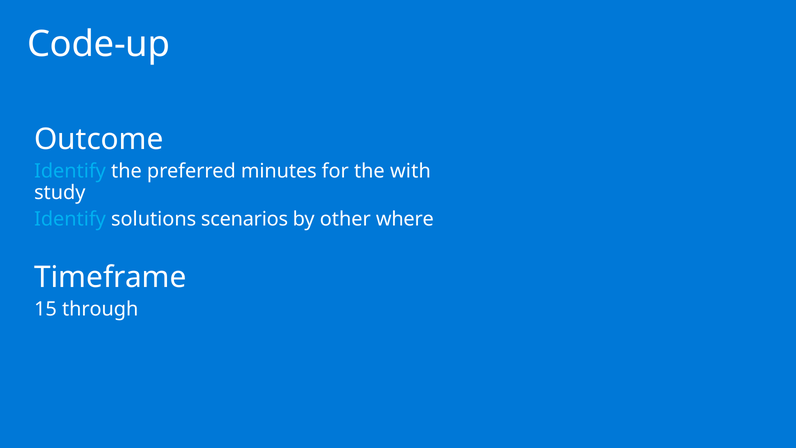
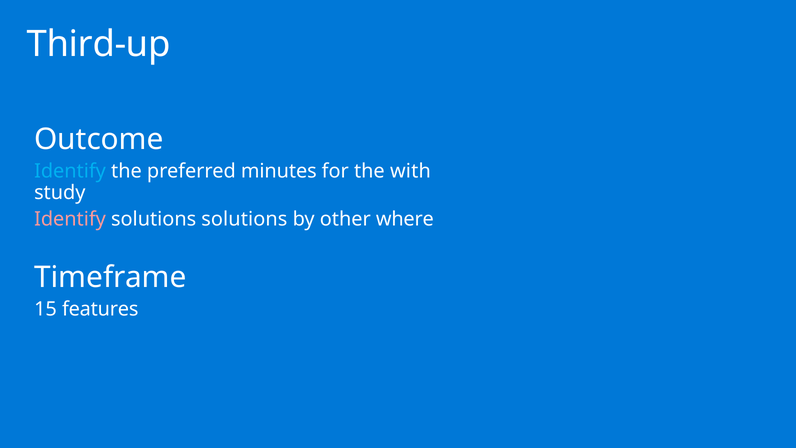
Code-up: Code-up -> Third-up (99, 44)
Identify colour: light blue -> pink (70, 219)
solutions scenarios: scenarios -> solutions (244, 219)
through: through -> features (100, 309)
